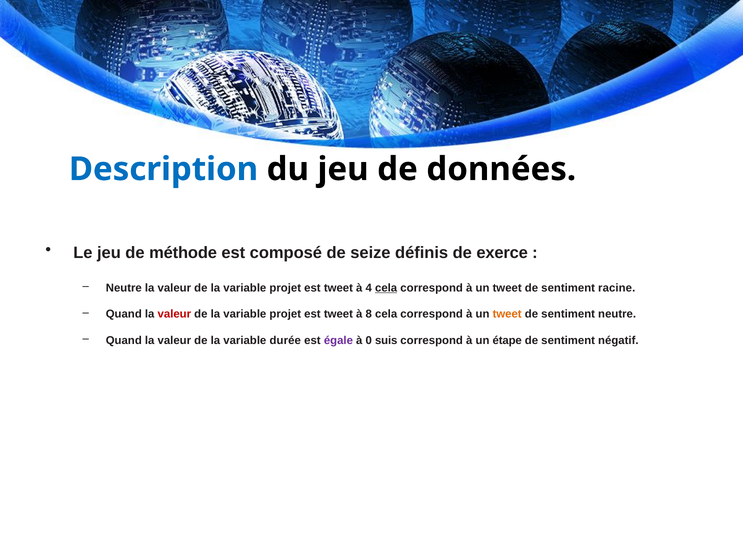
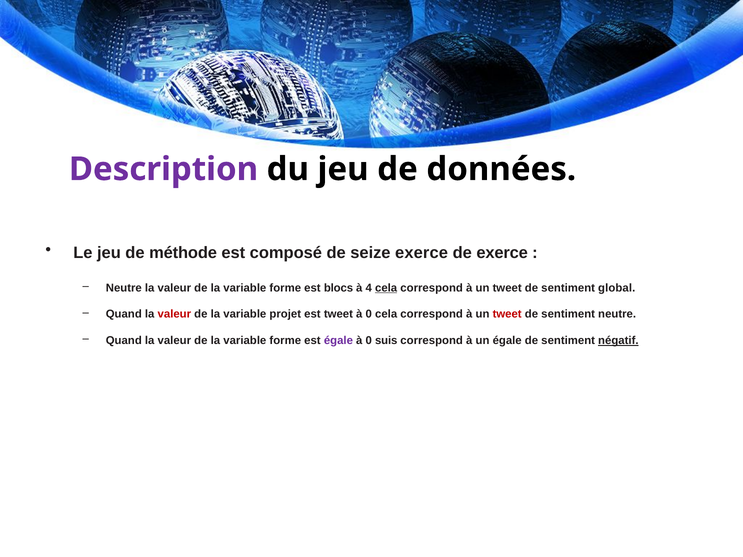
Description colour: blue -> purple (163, 169)
seize définis: définis -> exerce (422, 253)
projet: projet -> forme (285, 288)
tweet: tweet -> blocs (338, 288)
racine: racine -> global (617, 288)
8: 8 -> 0 (369, 314)
tweet colour: orange -> red (507, 314)
durée: durée -> forme (285, 341)
un étape: étape -> égale (507, 341)
négatif underline: none -> present (618, 341)
